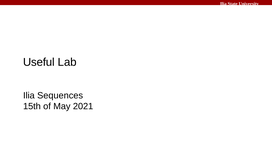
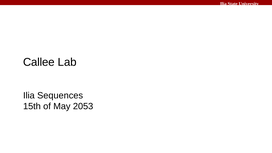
Useful: Useful -> Callee (39, 62)
2021: 2021 -> 2053 (83, 106)
